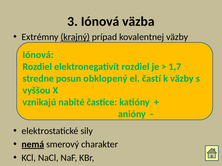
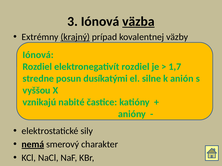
väzba underline: none -> present (138, 21)
obklopený: obklopený -> dusíkatými (106, 79)
častí: častí -> silne (152, 79)
k väzby: väzby -> anión (182, 79)
